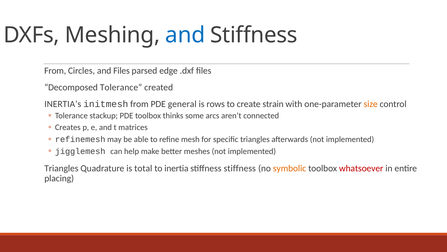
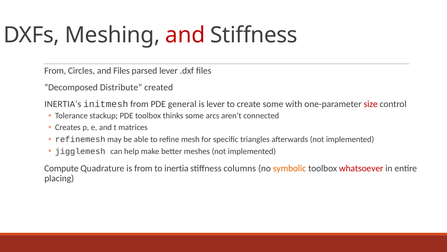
and colour: blue -> red (185, 35)
parsed edge: edge -> lever (169, 71)
Decomposed Tolerance: Tolerance -> Distribute (121, 87)
is rows: rows -> lever (216, 104)
create strain: strain -> some (273, 104)
size colour: orange -> red (371, 104)
Triangles: Triangles -> Compute (61, 168)
is total: total -> from (143, 168)
stiffness stiffness: stiffness -> columns (240, 168)
